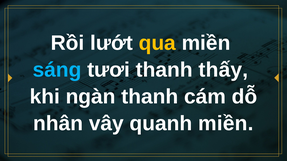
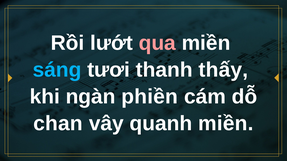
qua colour: yellow -> pink (157, 43)
ngàn thanh: thanh -> phiền (150, 97)
nhân: nhân -> chan (58, 124)
